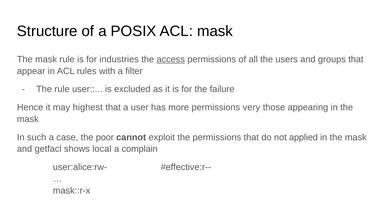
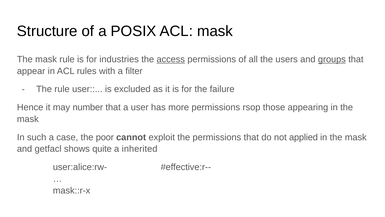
groups underline: none -> present (332, 59)
highest: highest -> number (88, 107)
very: very -> rsop (251, 107)
local: local -> quite (102, 149)
complain: complain -> inherited (140, 149)
